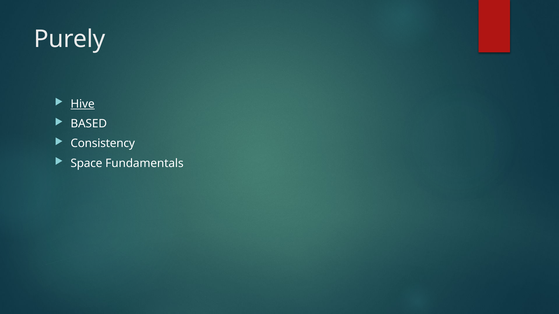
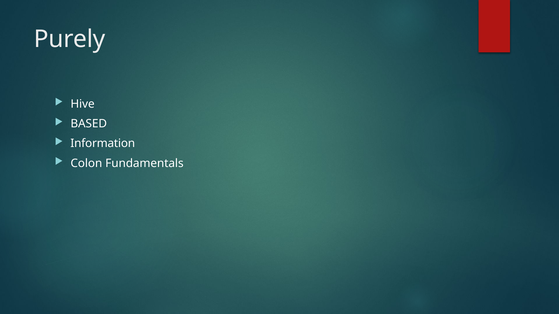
Hive underline: present -> none (83, 104)
Consistency: Consistency -> Information (103, 144)
Space: Space -> Colon (86, 163)
